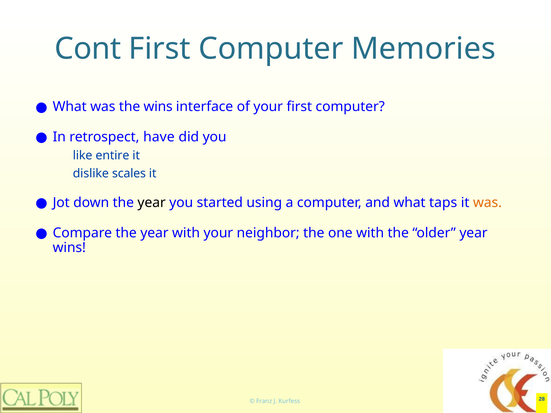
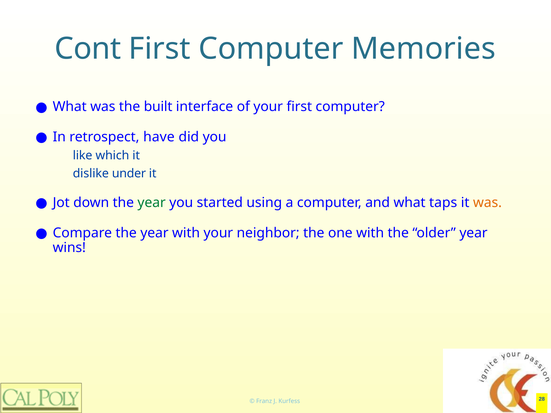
the wins: wins -> built (158, 107)
entire: entire -> which (112, 156)
scales: scales -> under (129, 173)
year colour: black -> green (152, 203)
